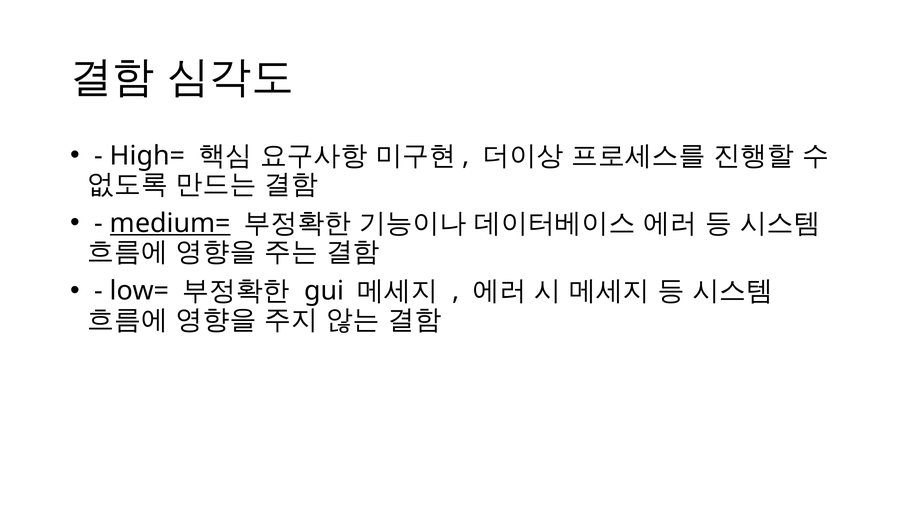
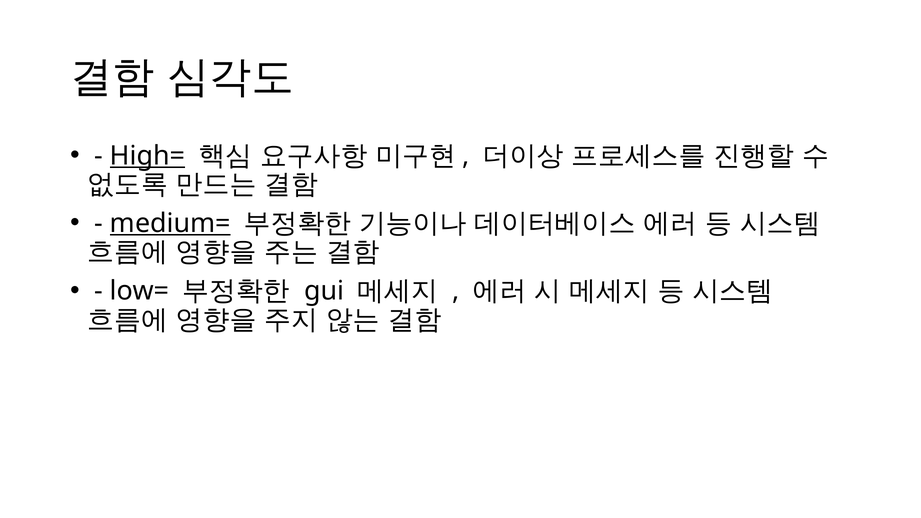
High= underline: none -> present (148, 156)
